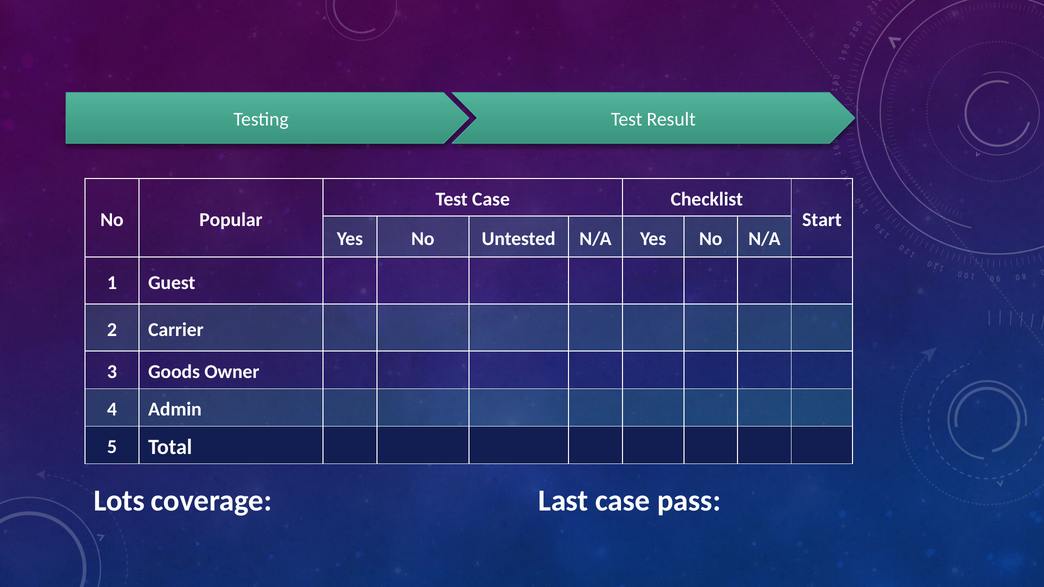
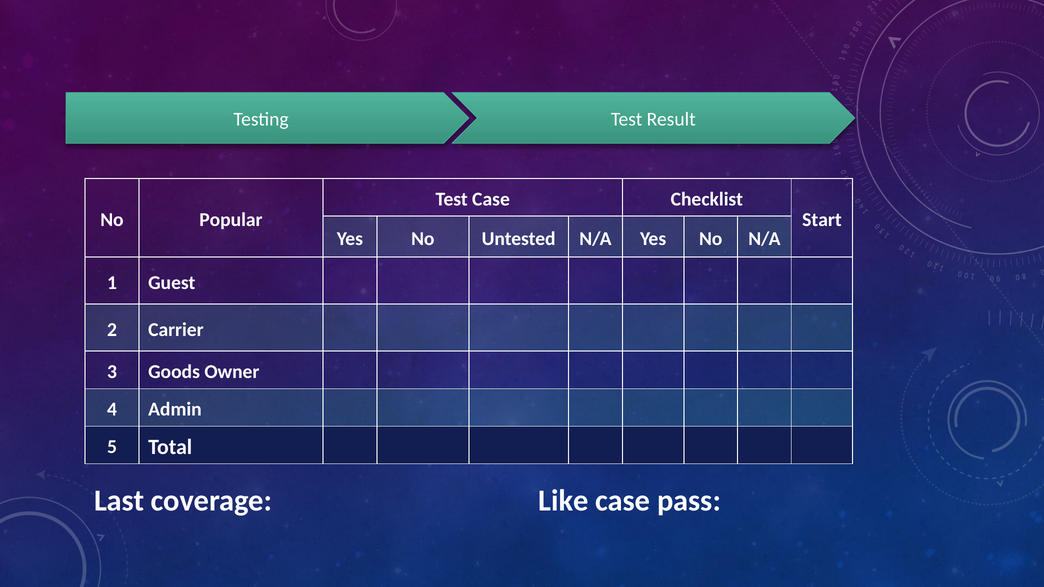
Lots: Lots -> Last (119, 501)
Last: Last -> Like (563, 501)
